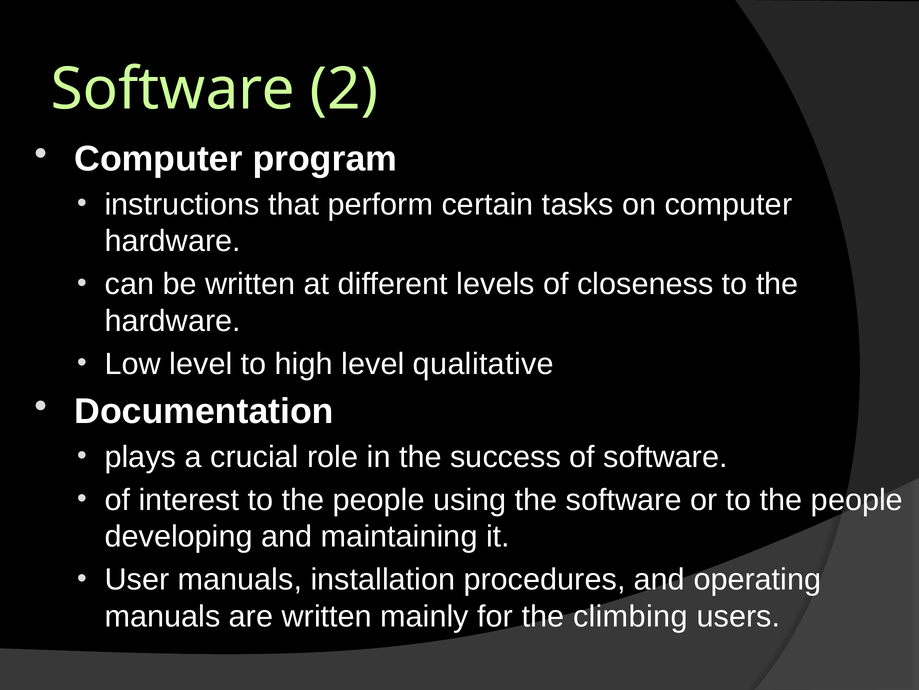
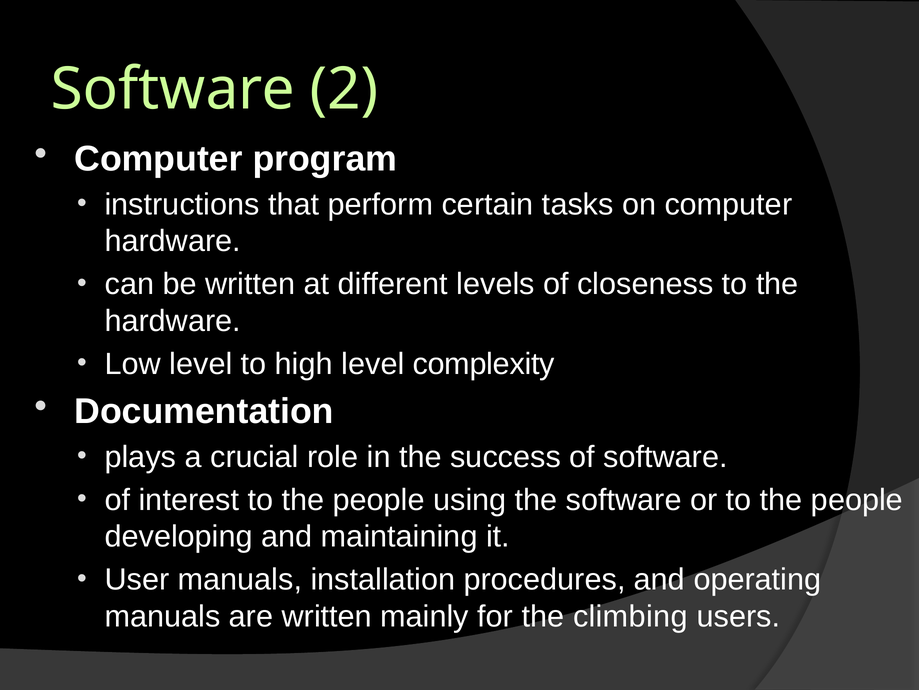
qualitative: qualitative -> complexity (484, 364)
